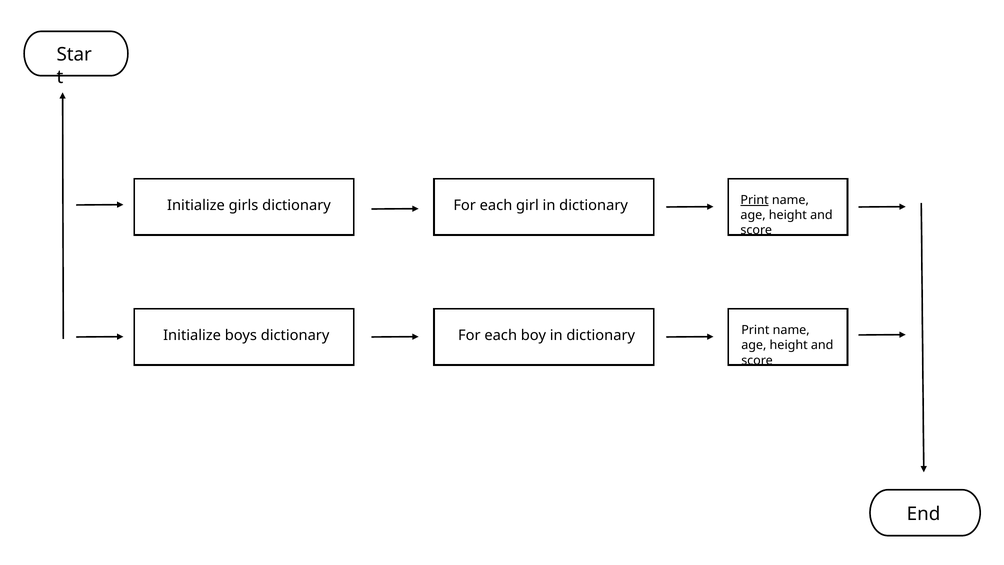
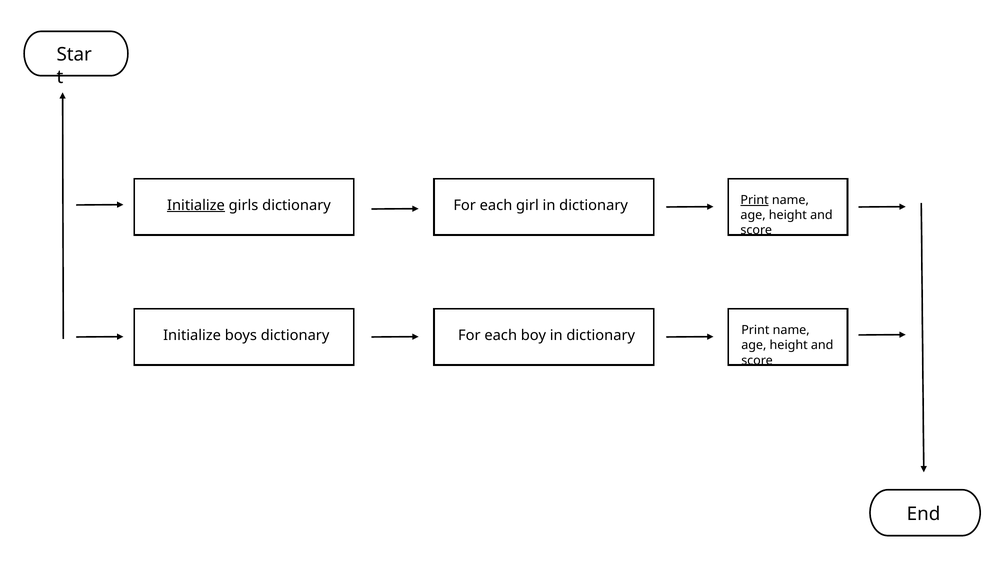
Initialize underline: none -> present (196, 205)
